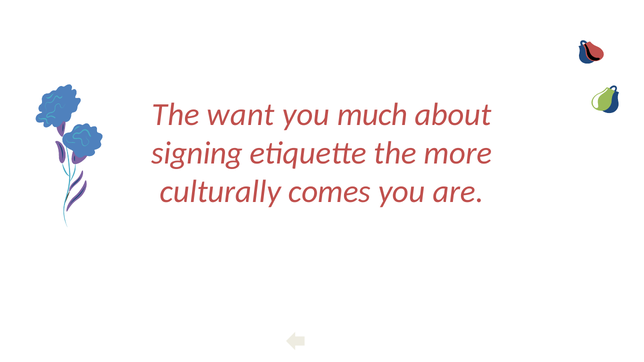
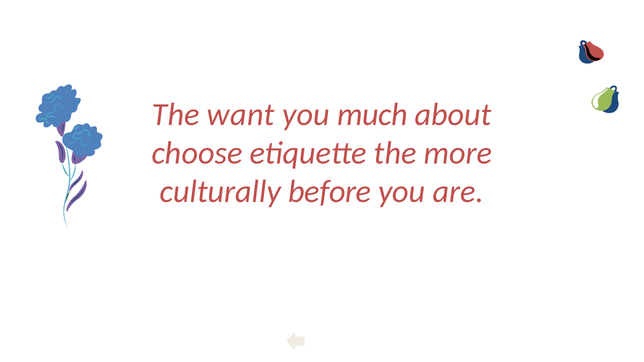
signing: signing -> choose (197, 153)
comes: comes -> before (330, 192)
